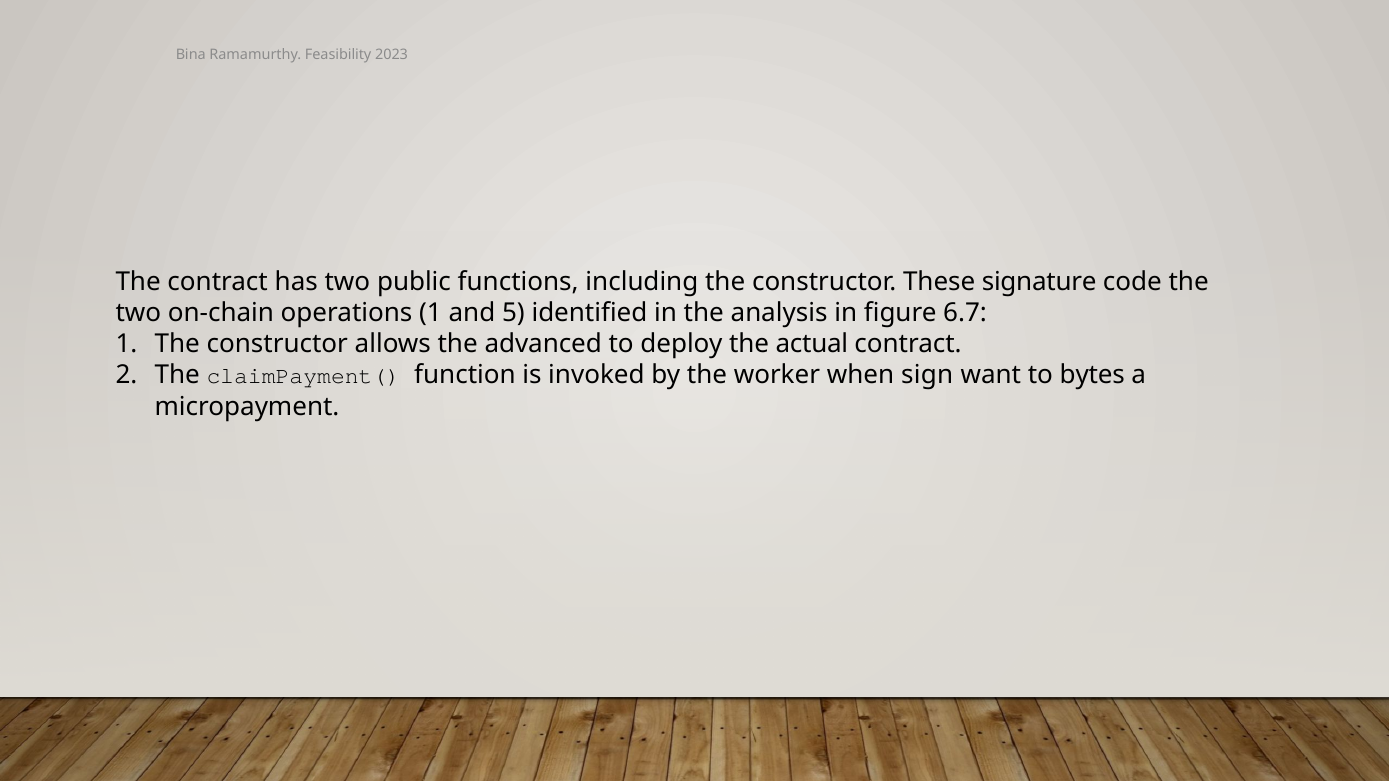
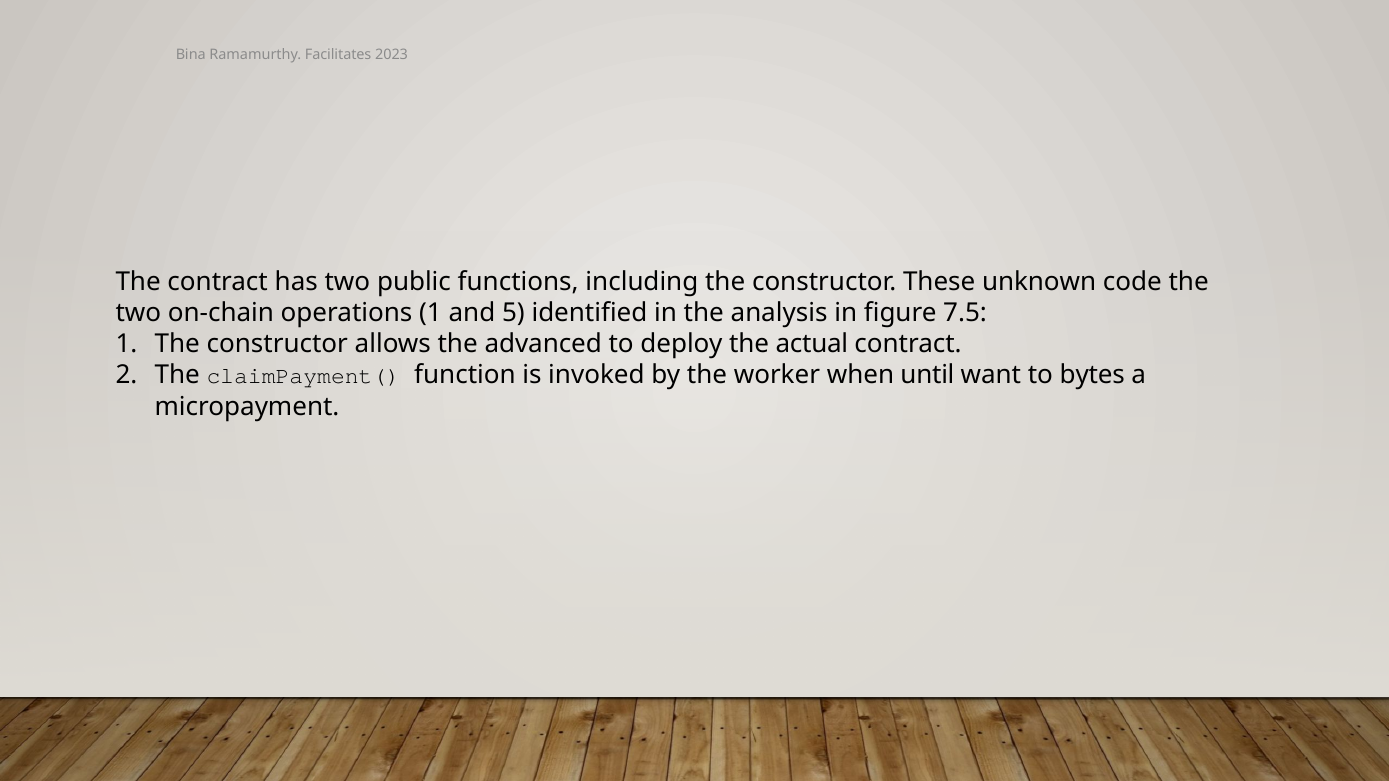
Feasibility: Feasibility -> Facilitates (338, 55)
signature: signature -> unknown (1039, 282)
6.7: 6.7 -> 7.5 (965, 313)
sign: sign -> until (927, 375)
